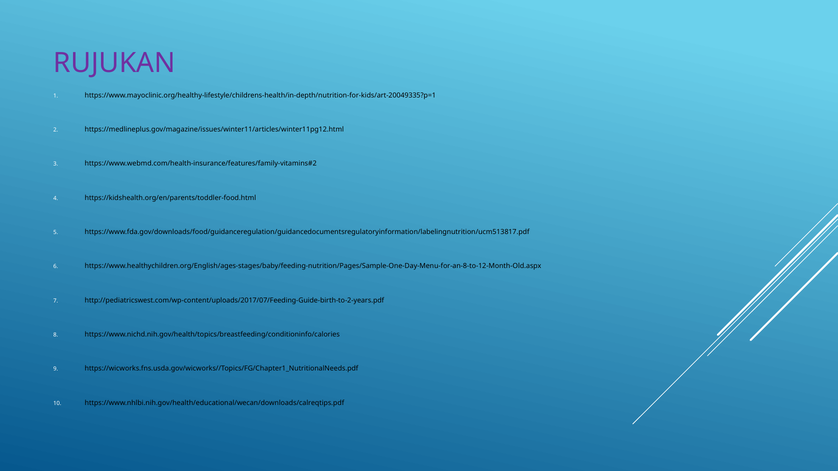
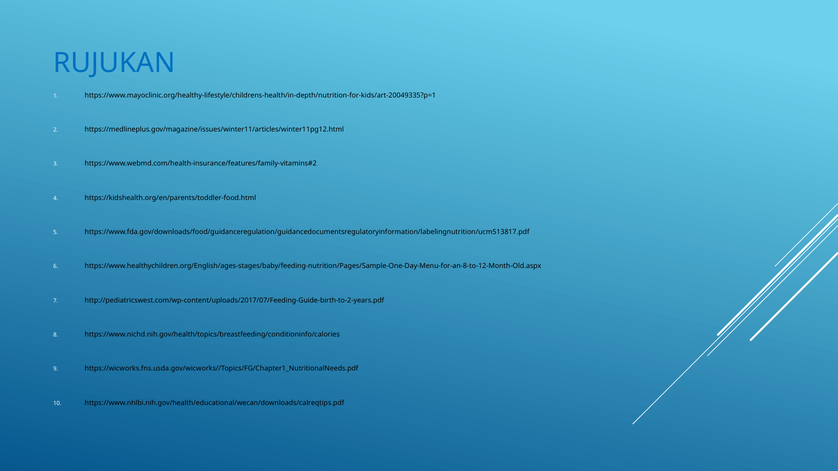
RUJUKAN colour: purple -> blue (114, 63)
